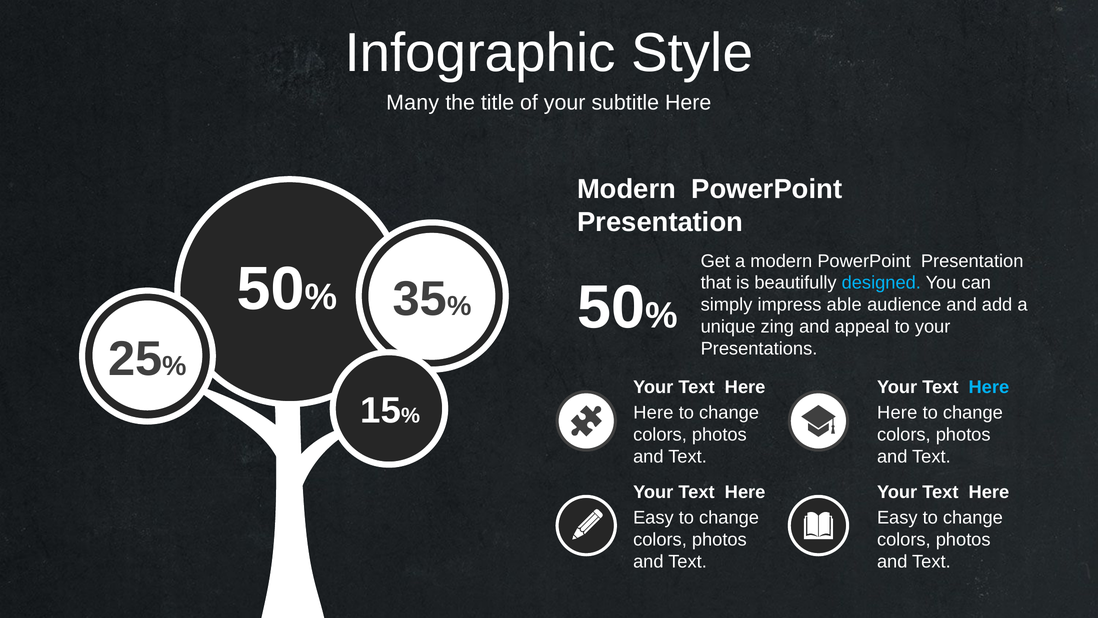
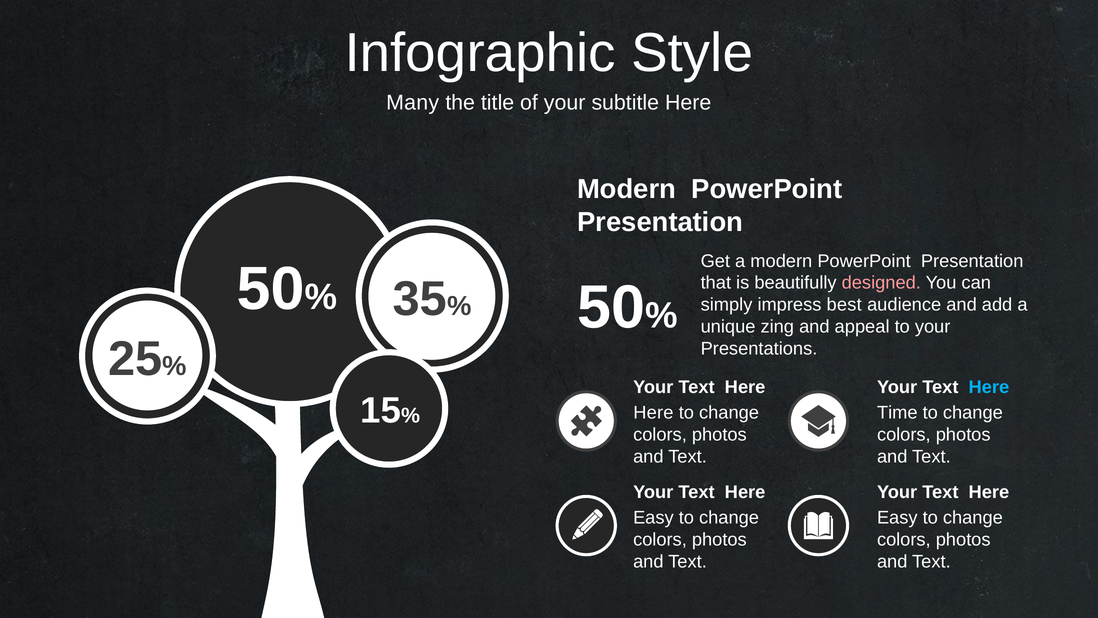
designed colour: light blue -> pink (881, 283)
able: able -> best (844, 305)
Here: Here -> Time (897, 413)
